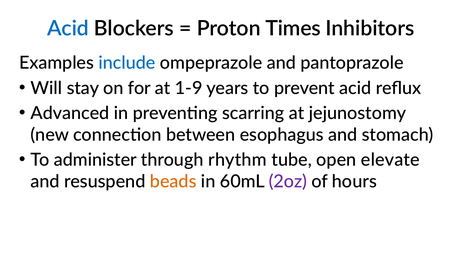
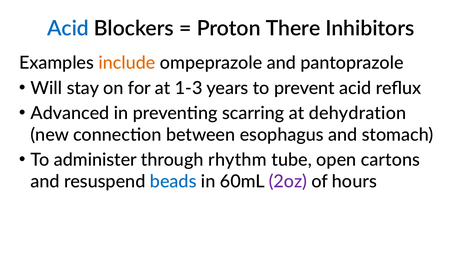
Times: Times -> There (293, 29)
include colour: blue -> orange (127, 63)
1-9: 1-9 -> 1-3 (189, 88)
jejunostomy: jejunostomy -> dehydration (357, 113)
elevate: elevate -> cartons (390, 160)
beads colour: orange -> blue (173, 182)
